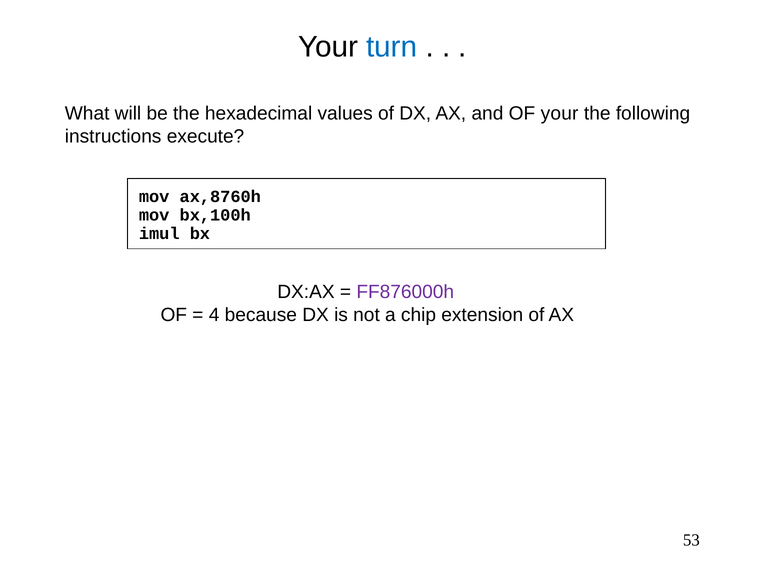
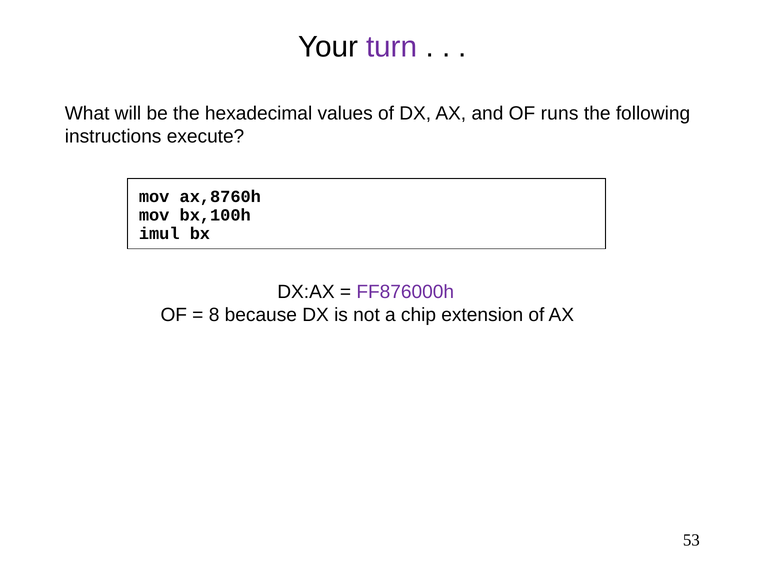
turn colour: blue -> purple (392, 47)
OF your: your -> runs (560, 113)
4: 4 -> 8 (214, 315)
